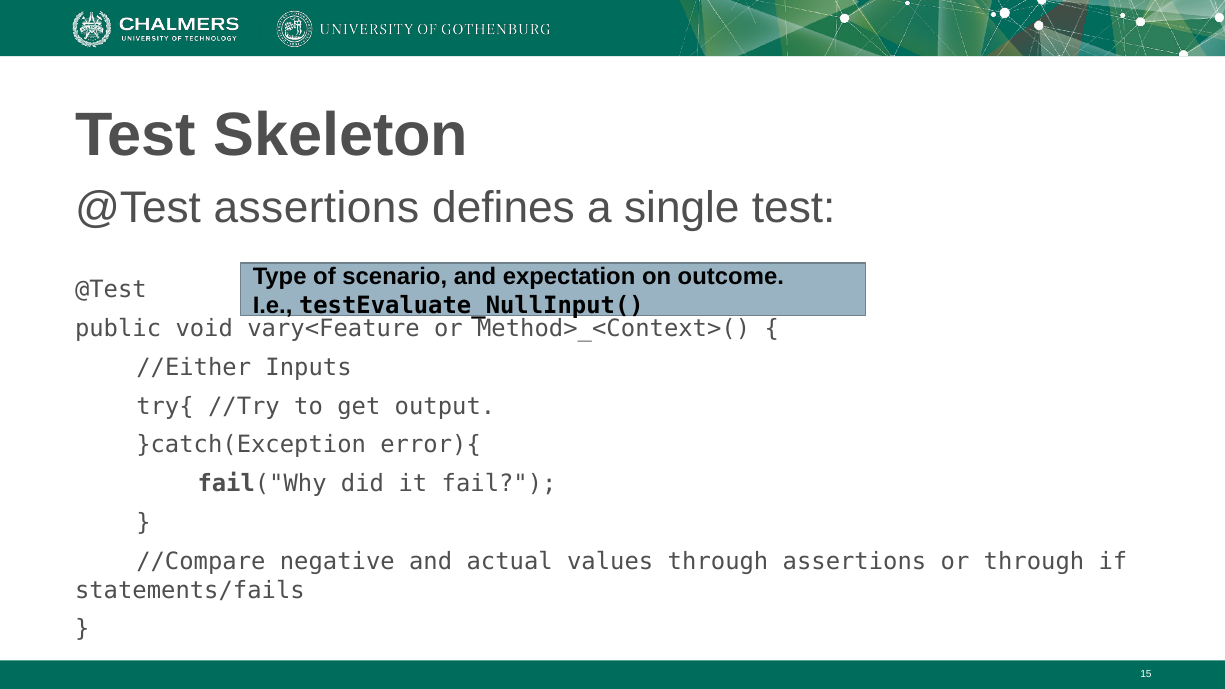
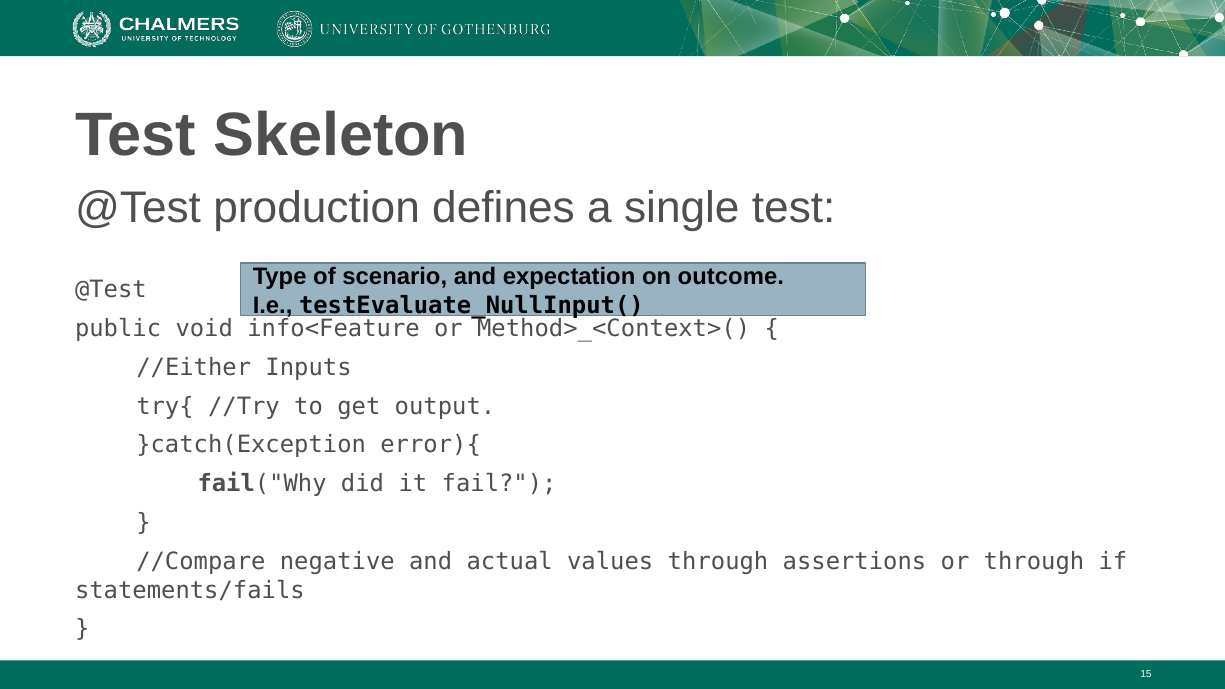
@Test assertions: assertions -> production (317, 208)
vary<Feature: vary<Feature -> info<Feature (334, 329)
